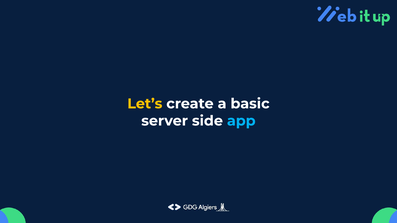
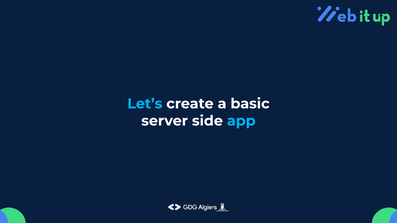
Let’s colour: yellow -> light blue (145, 104)
